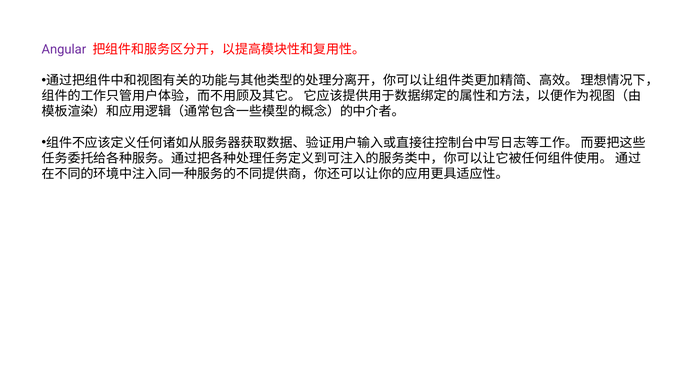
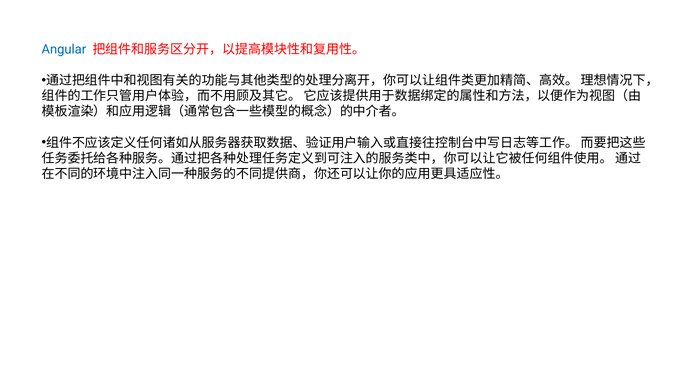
Angular colour: purple -> blue (64, 49)
